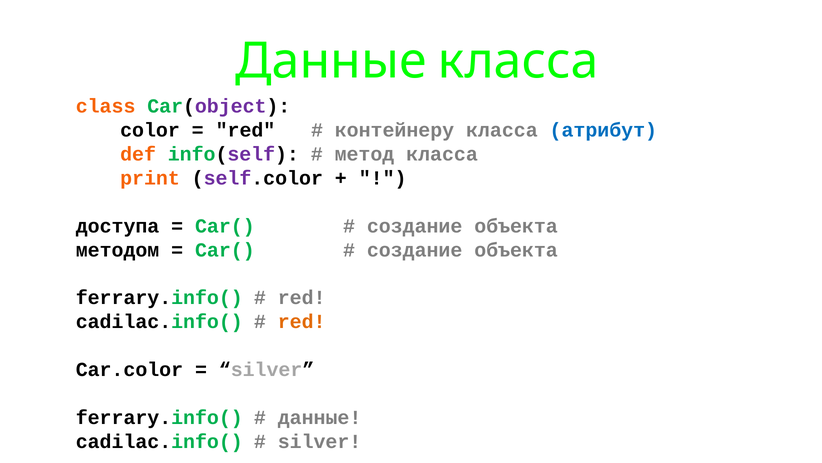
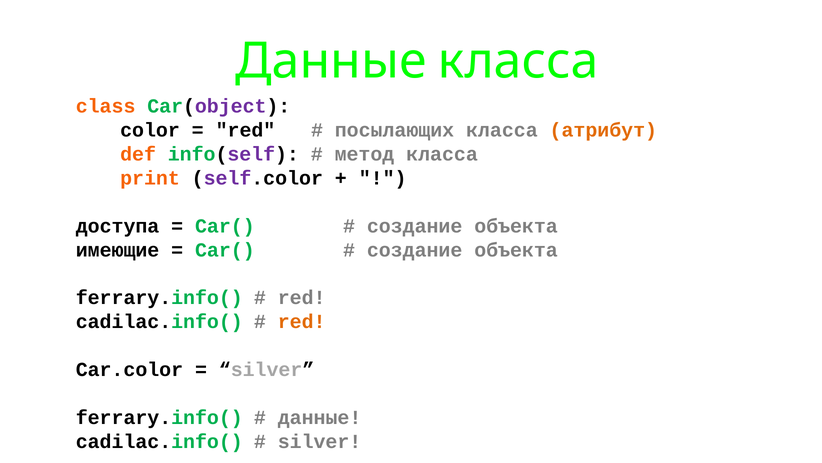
контейнеру: контейнеру -> посылающих (394, 130)
атрибут colour: blue -> orange (603, 130)
методом: методом -> имеющие (118, 250)
